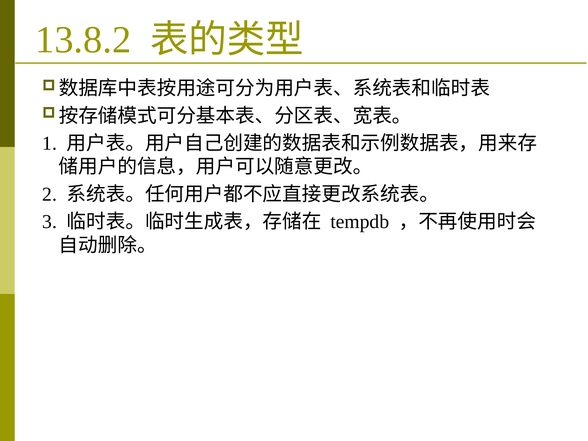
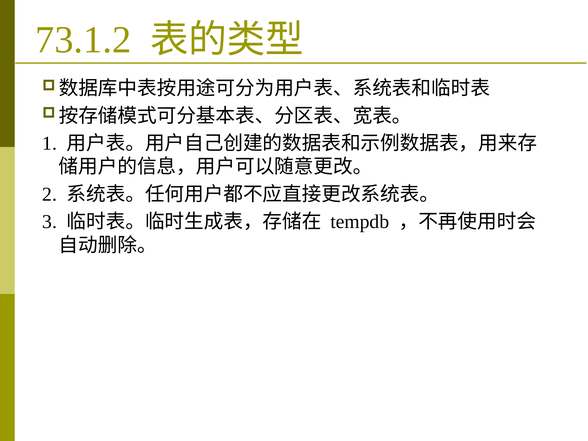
13.8.2: 13.8.2 -> 73.1.2 (83, 40)
